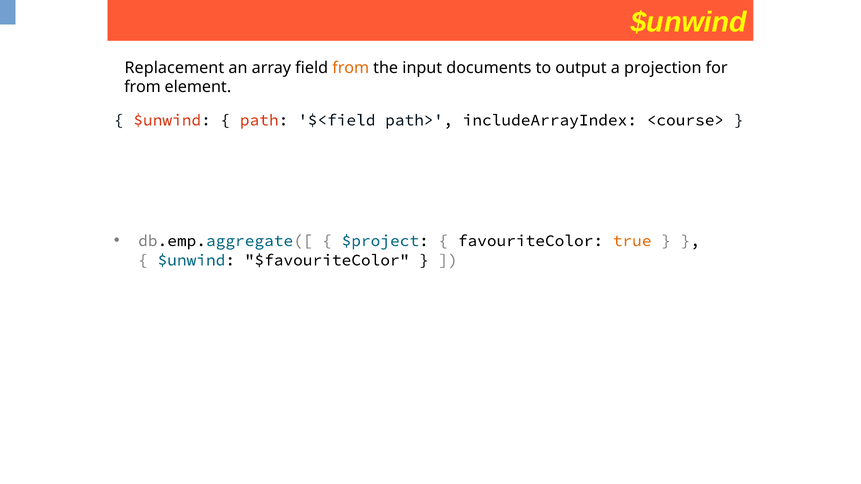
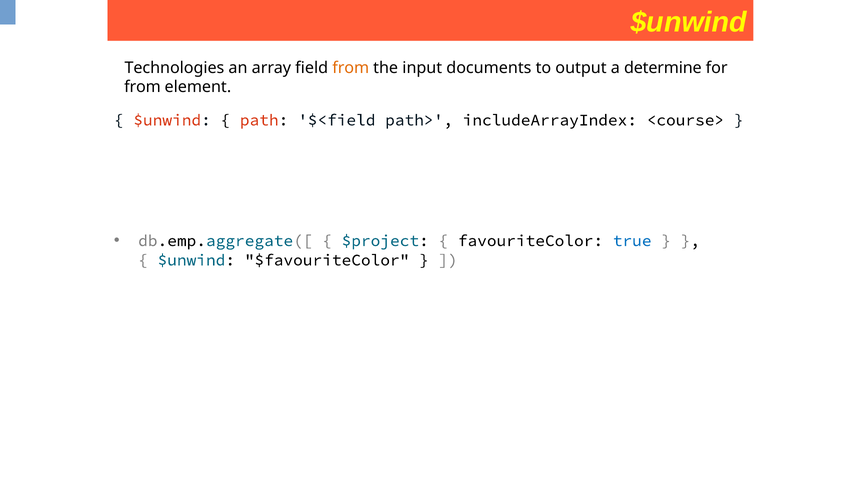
Replacement: Replacement -> Technologies (174, 68)
projection: projection -> determine (663, 68)
true colour: orange -> blue (632, 241)
